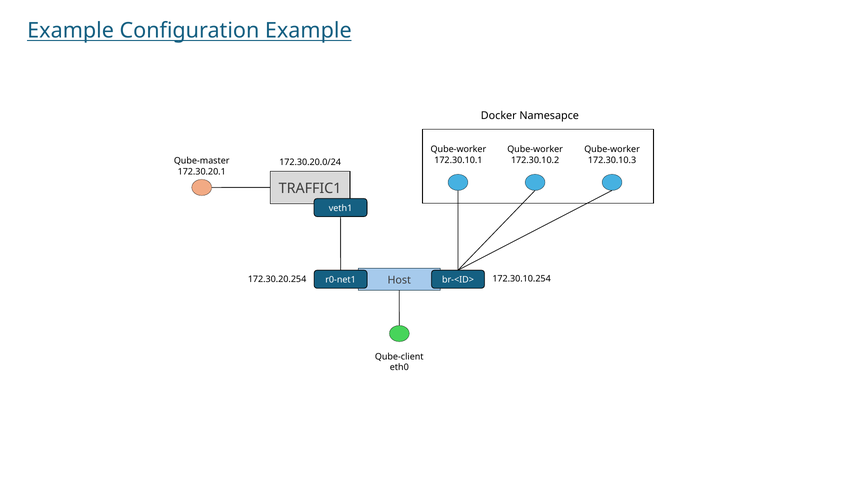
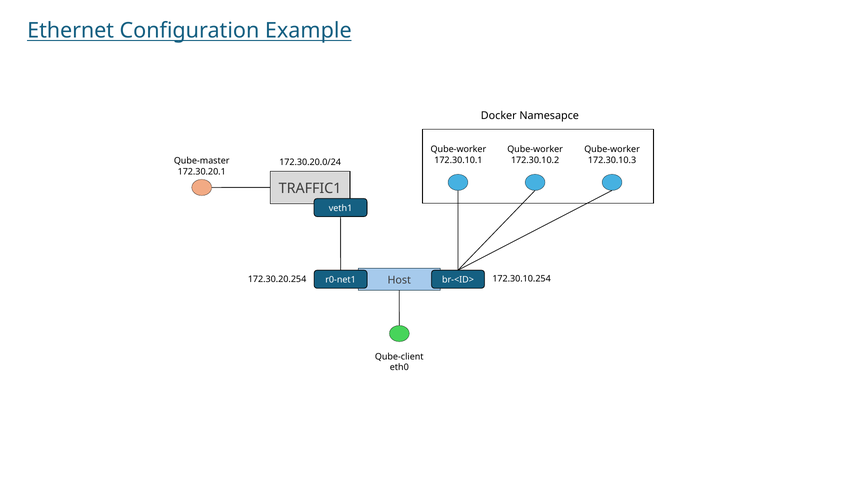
Example: Example -> Ethernet (71, 30)
